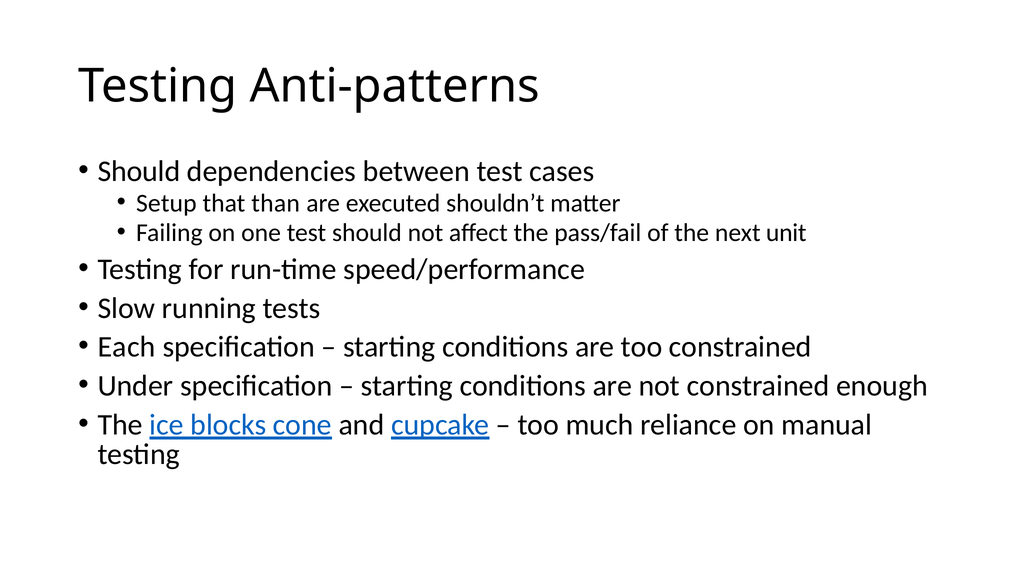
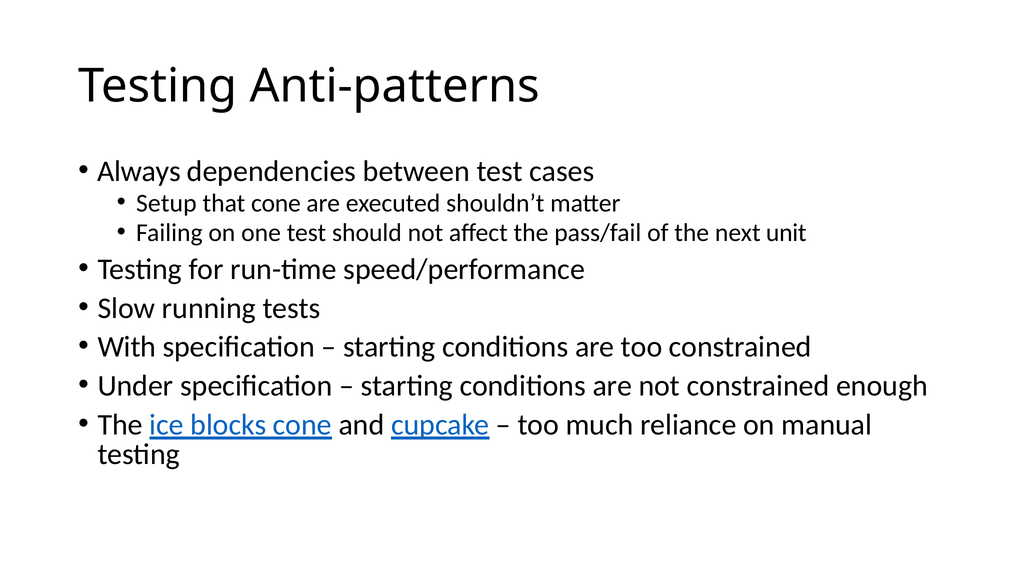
Should: Should -> Always (139, 171)
that than: than -> cone (276, 203)
Each: Each -> With (127, 347)
